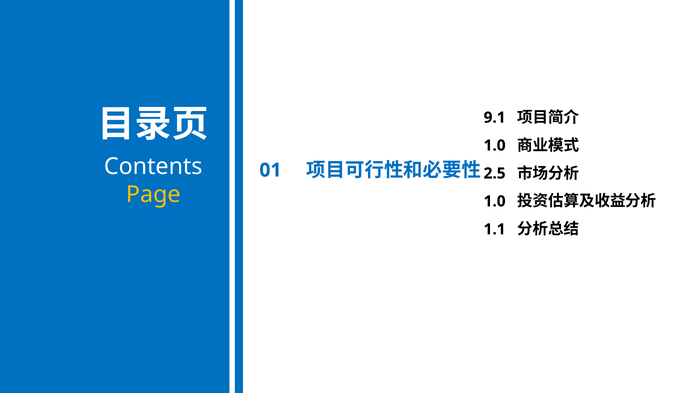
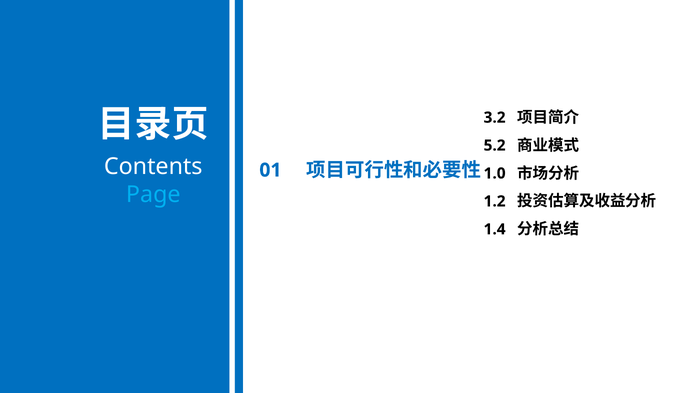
9.1: 9.1 -> 3.2 (495, 117)
1.0: 1.0 -> 5.2 (495, 145)
2.5: 2.5 -> 1.0 (495, 173)
Page colour: yellow -> light blue (153, 194)
1.0: 1.0 -> 1.2 (495, 201)
1.1: 1.1 -> 1.4 (495, 229)
